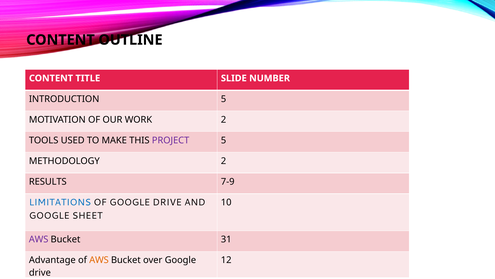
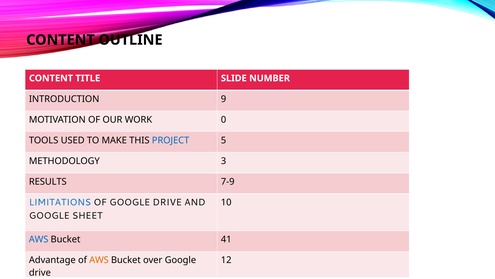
INTRODUCTION 5: 5 -> 9 (224, 99)
WORK 2: 2 -> 0 (224, 119)
PROJECT colour: purple -> blue (171, 140)
METHODOLOGY 2: 2 -> 3 (224, 161)
AWS colour: purple -> blue (39, 239)
31: 31 -> 41 (226, 239)
